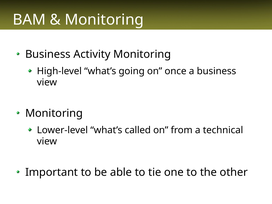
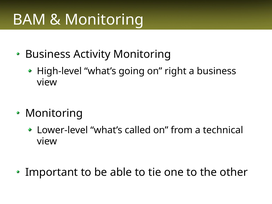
once: once -> right (176, 71)
